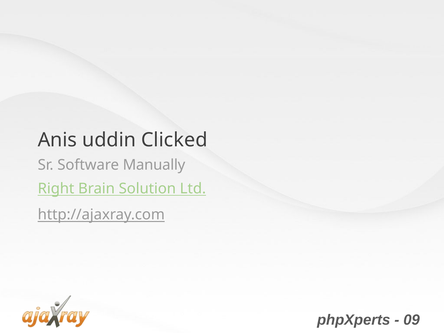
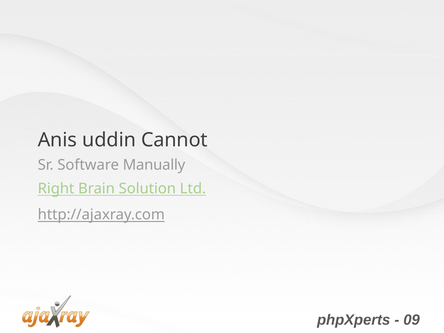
Clicked: Clicked -> Cannot (174, 140)
